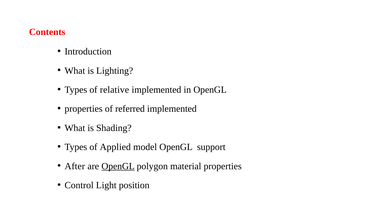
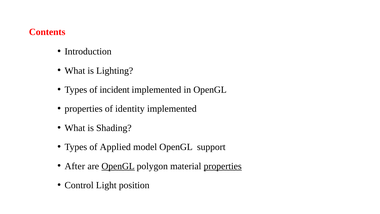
relative: relative -> incident (115, 90)
referred: referred -> identity (130, 109)
properties underline: none -> present (223, 166)
